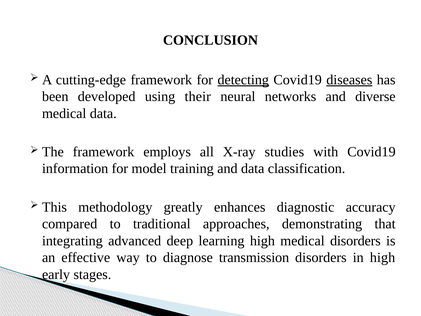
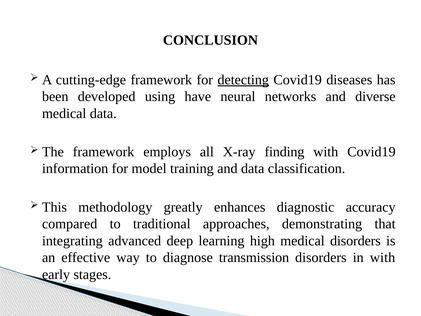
diseases underline: present -> none (349, 80)
their: their -> have (198, 97)
studies: studies -> finding (284, 152)
in high: high -> with (383, 257)
